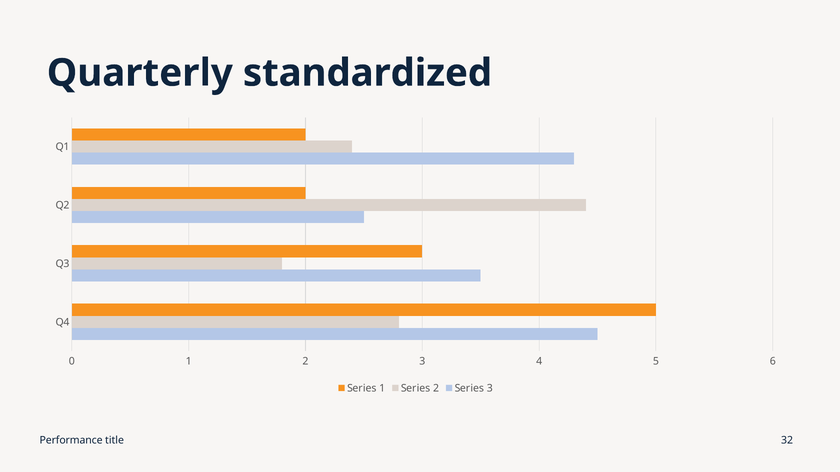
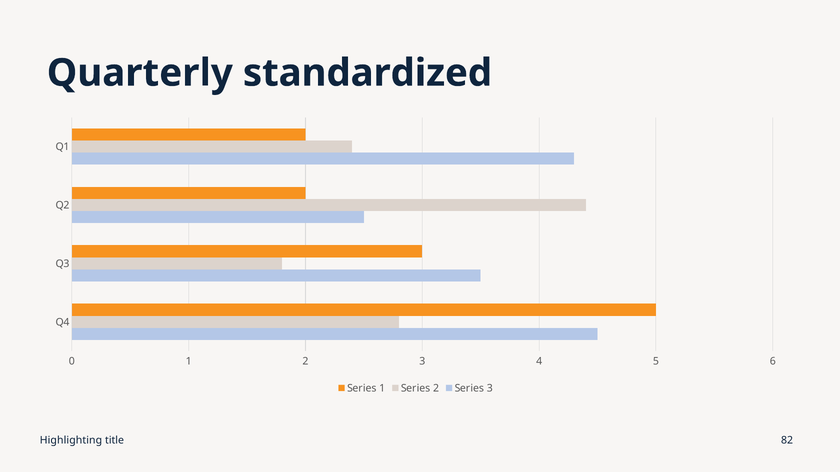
Performance: Performance -> Highlighting (71, 441)
32: 32 -> 82 (787, 441)
